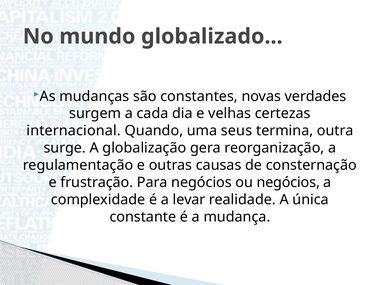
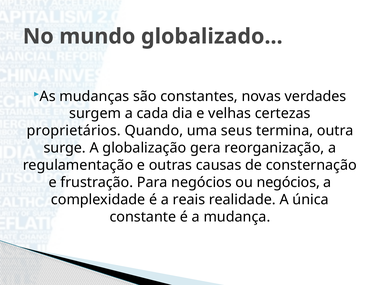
internacional: internacional -> proprietários (74, 131)
levar: levar -> reais (189, 200)
